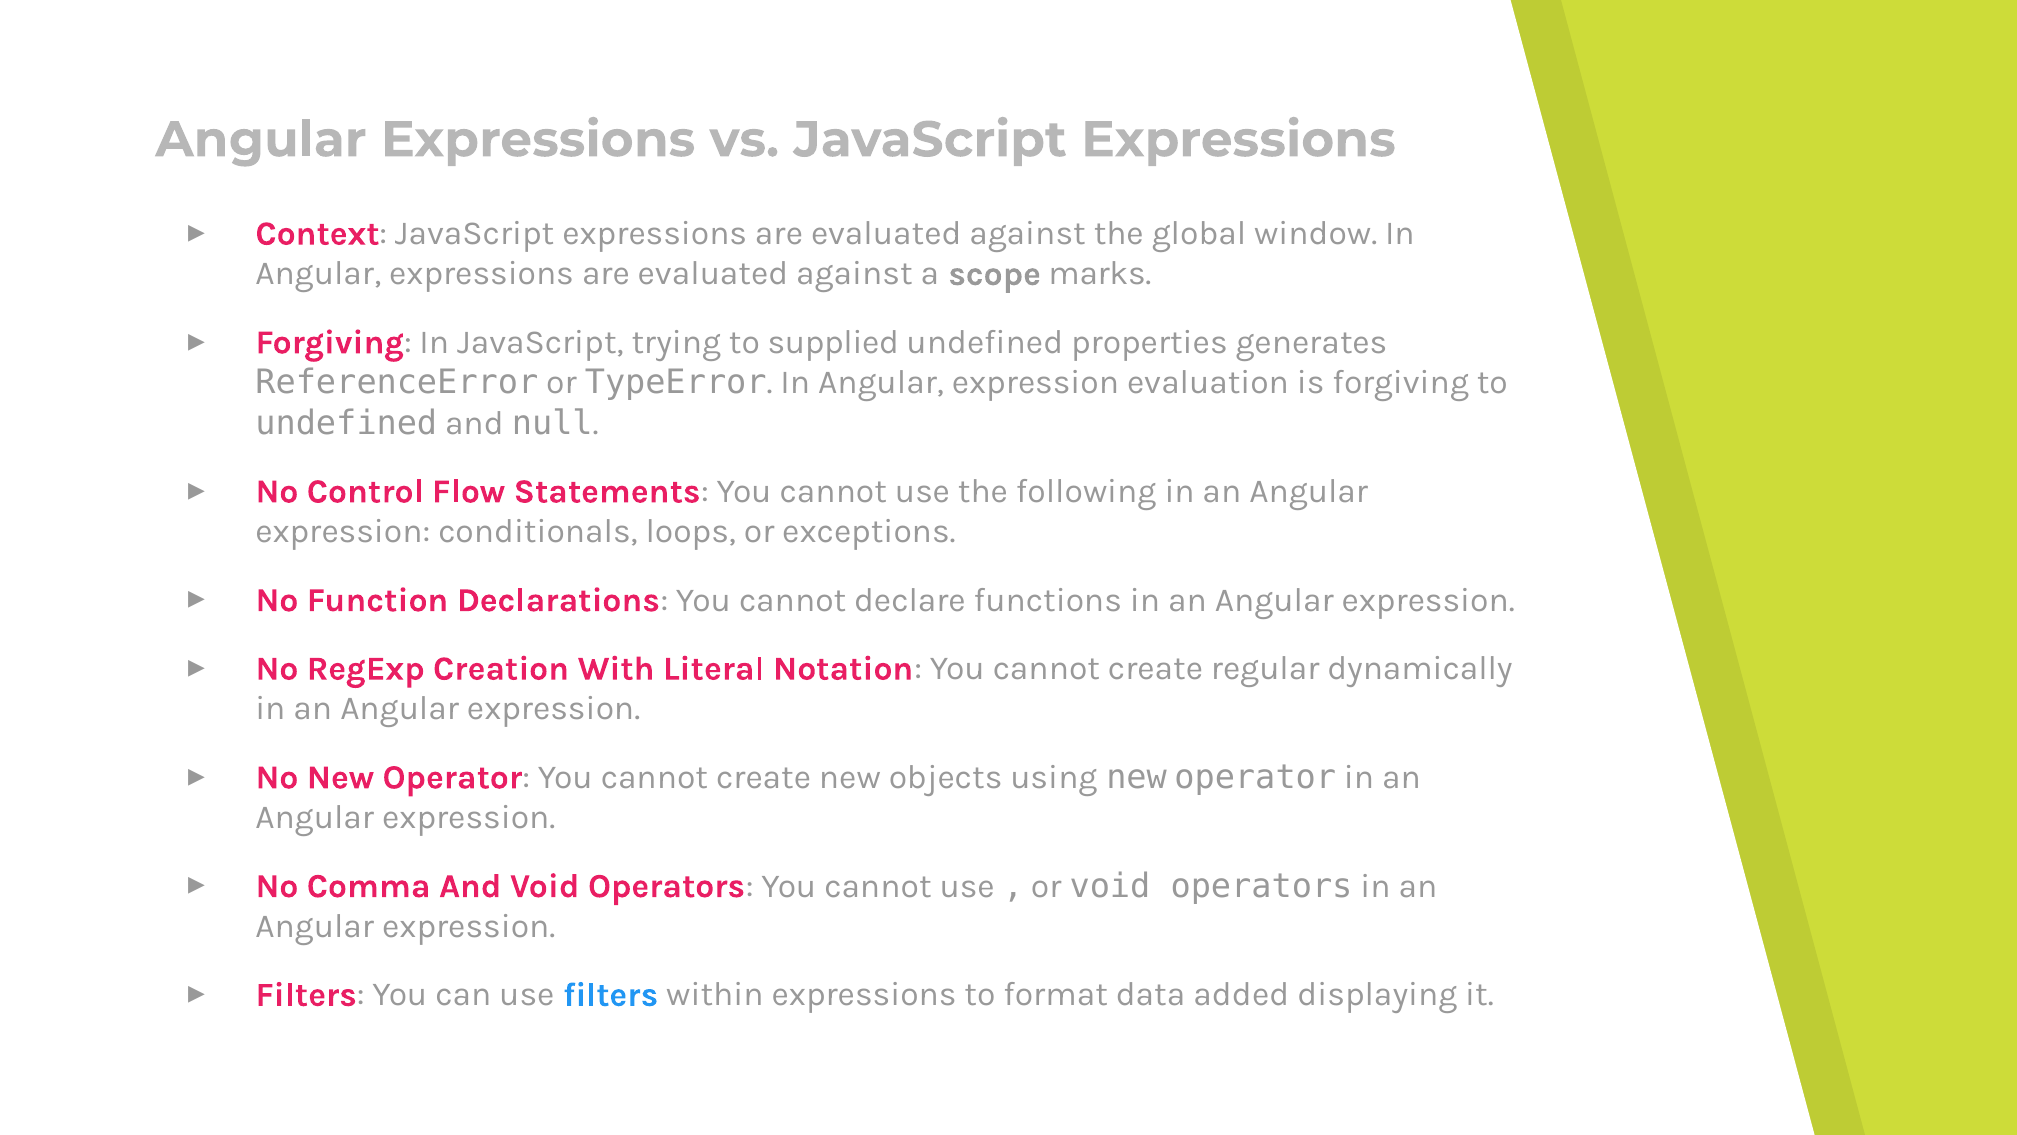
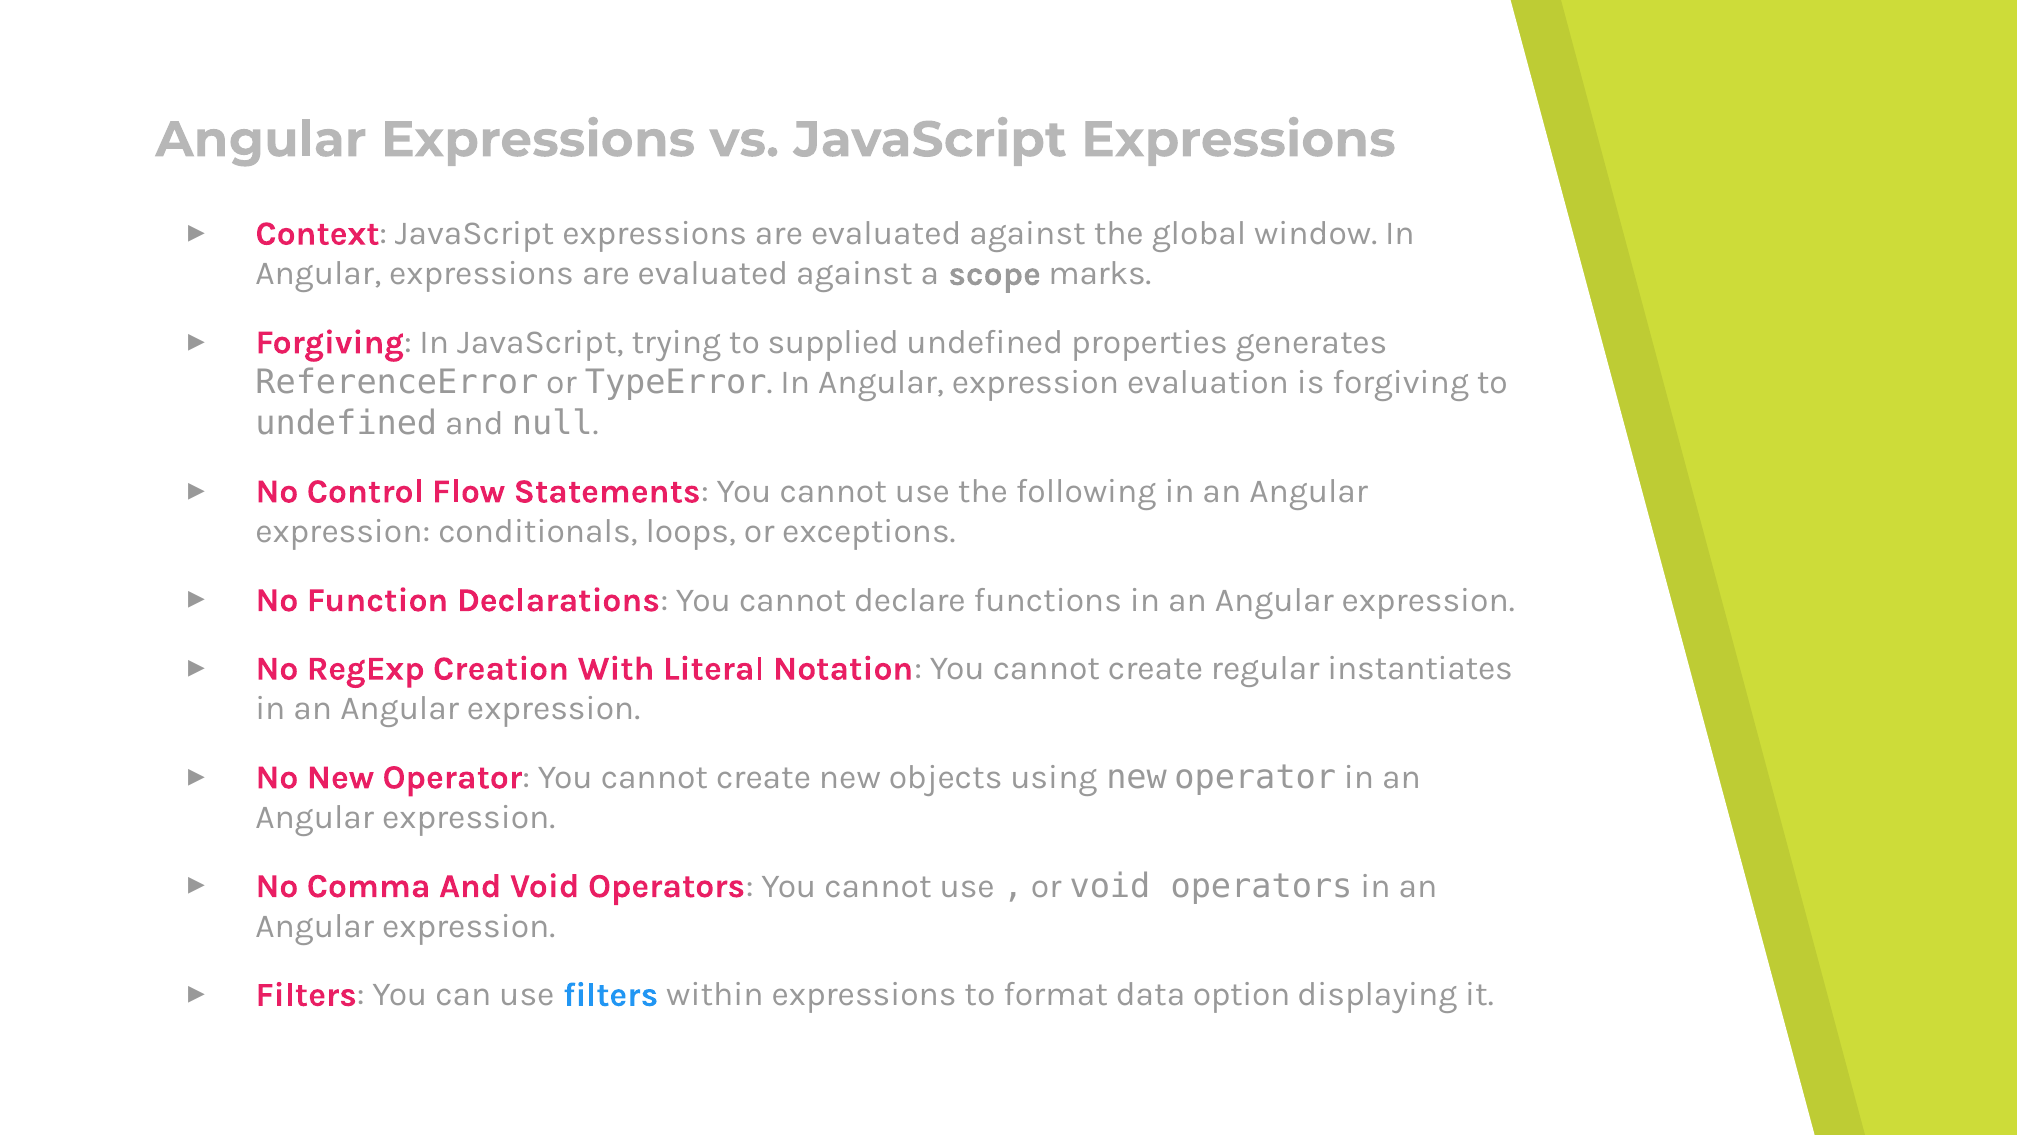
dynamically: dynamically -> instantiates (1420, 668)
added: added -> option (1242, 994)
